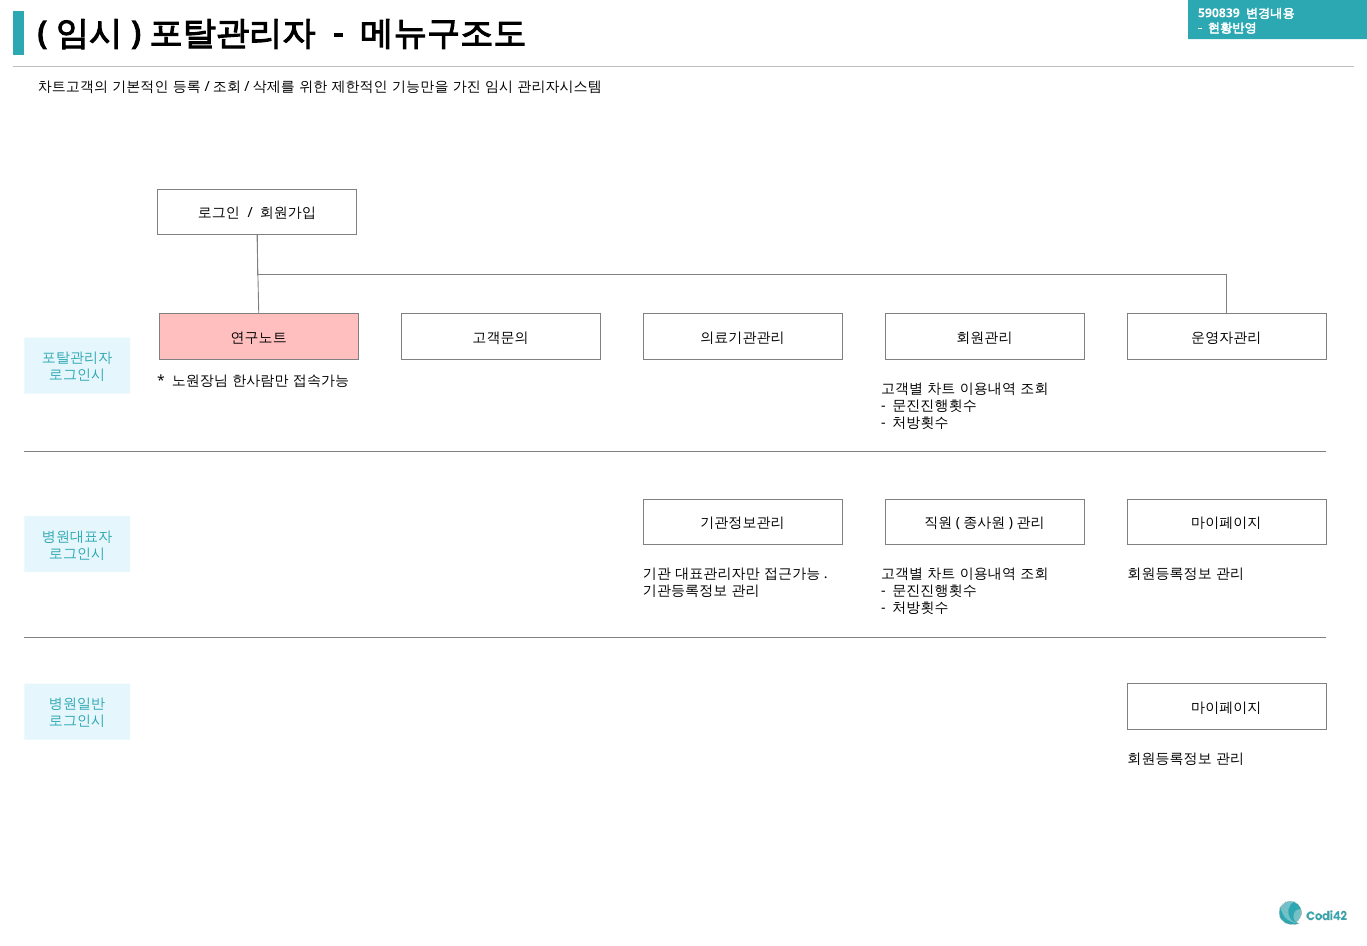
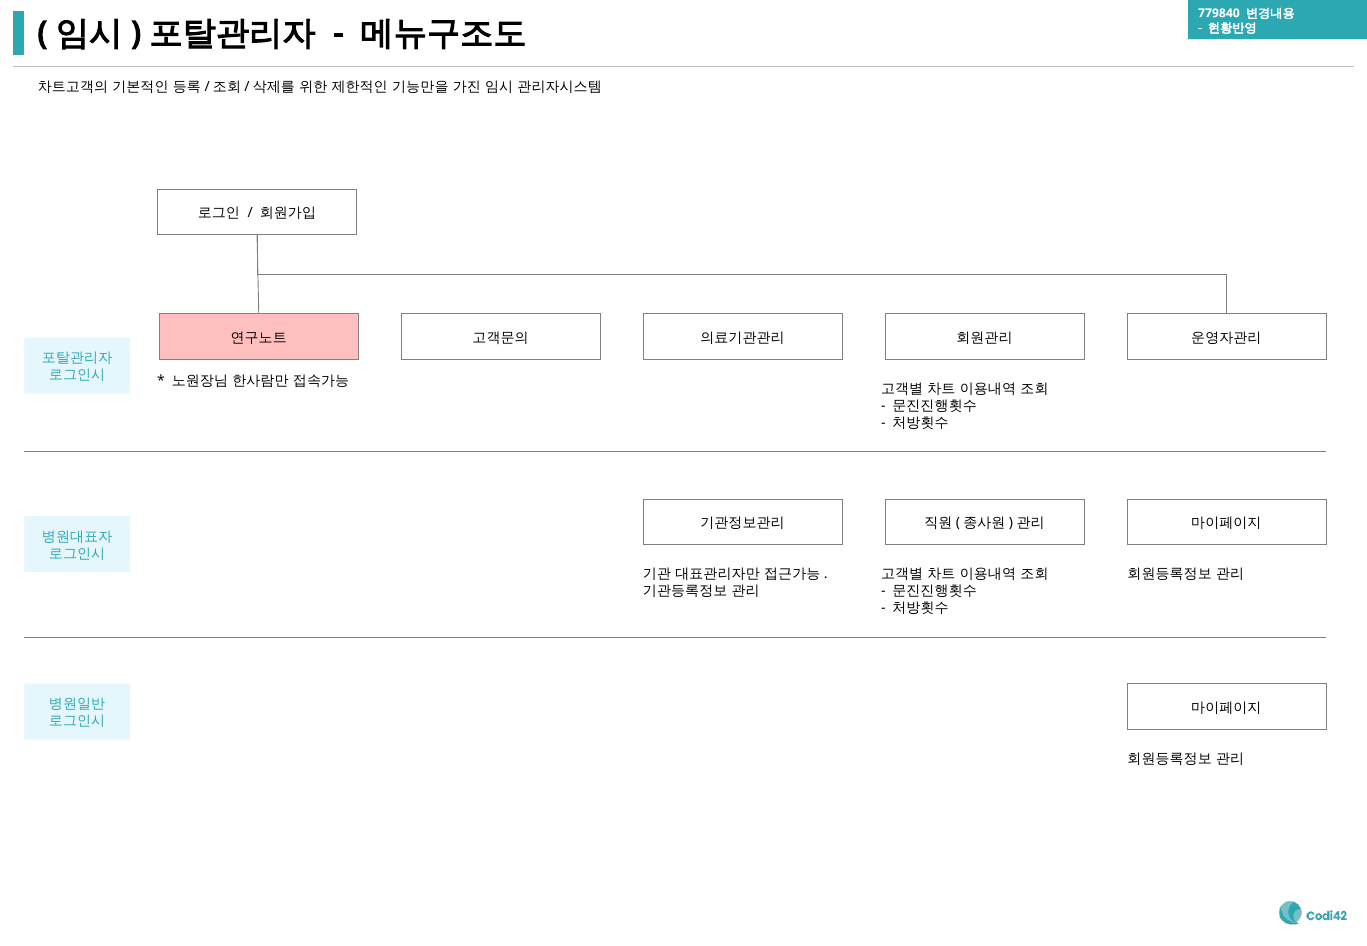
590839: 590839 -> 779840 (1219, 13)
